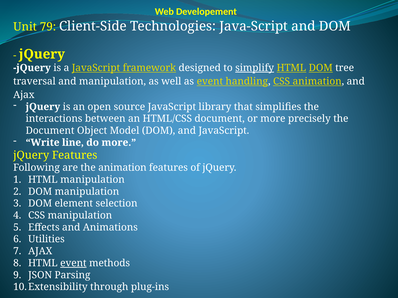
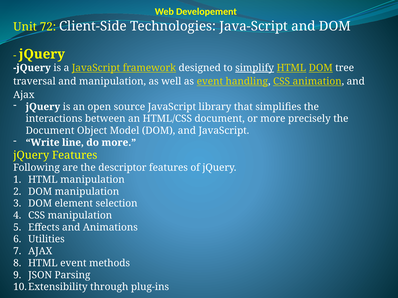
79: 79 -> 72 (48, 27)
the animation: animation -> descriptor (122, 168)
event underline: present -> none (73, 264)
